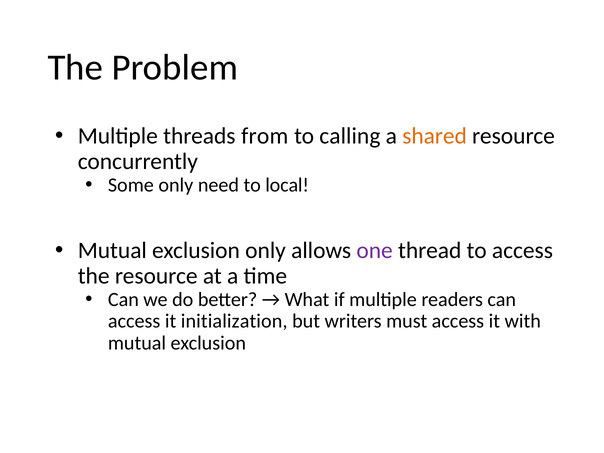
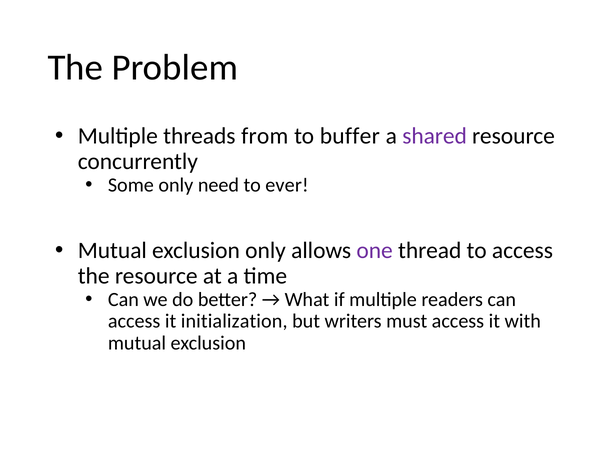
calling: calling -> buffer (350, 136)
shared colour: orange -> purple (435, 136)
local: local -> ever (287, 185)
